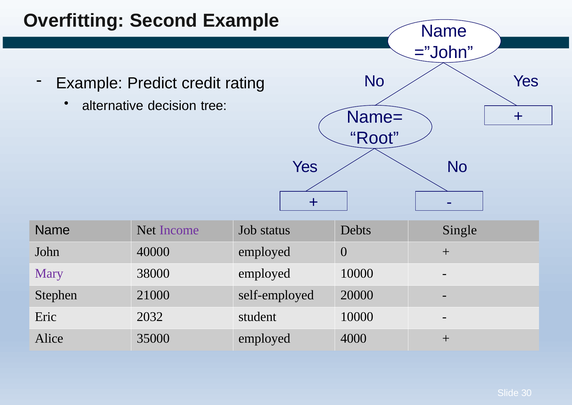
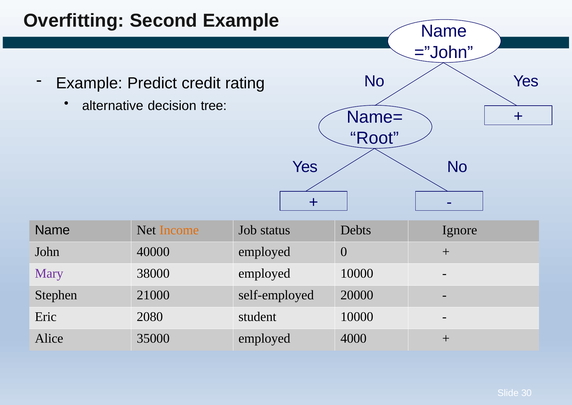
Income colour: purple -> orange (179, 230)
Single: Single -> Ignore (460, 230)
2032: 2032 -> 2080 (150, 317)
